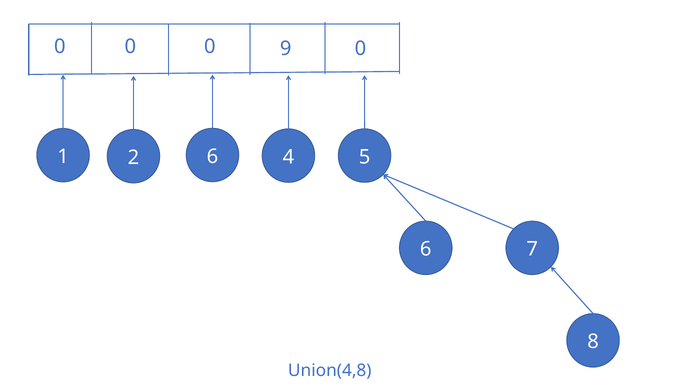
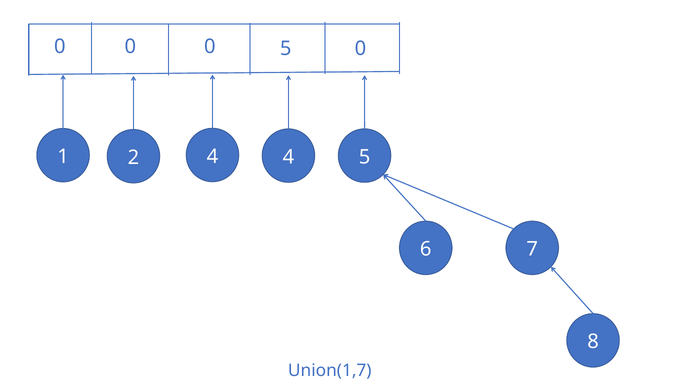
0 9: 9 -> 5 (286, 48)
2 6: 6 -> 4 (212, 156)
Union(4,8: Union(4,8 -> Union(1,7 (330, 370)
